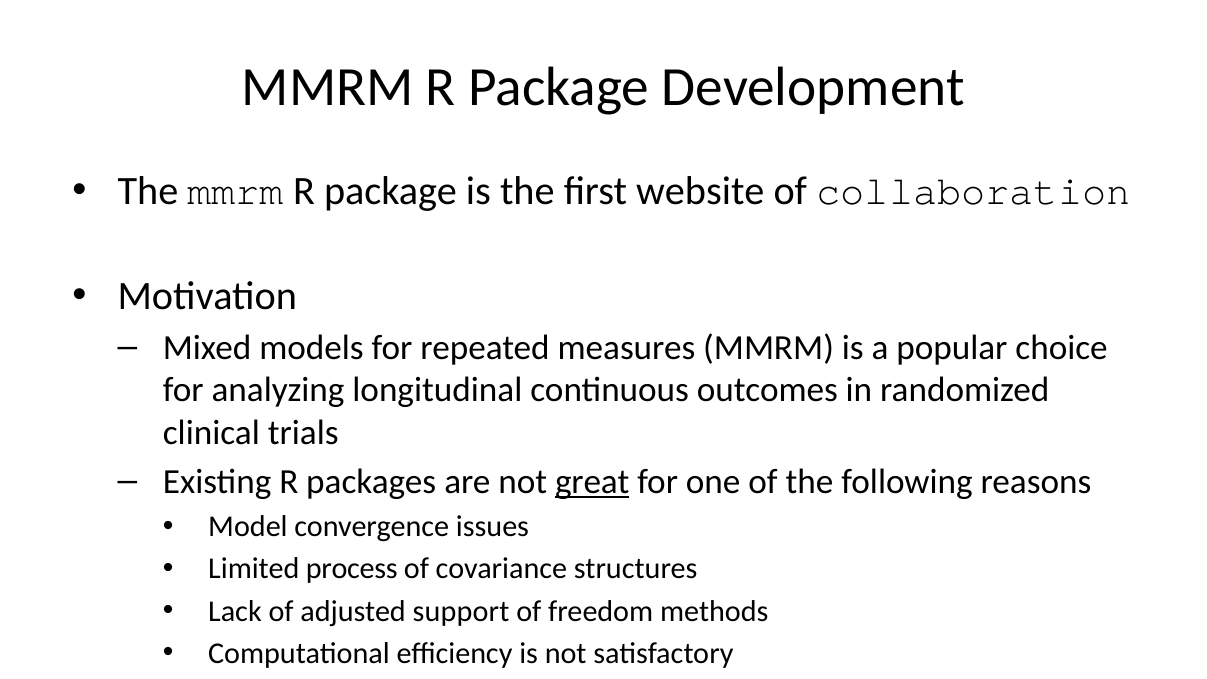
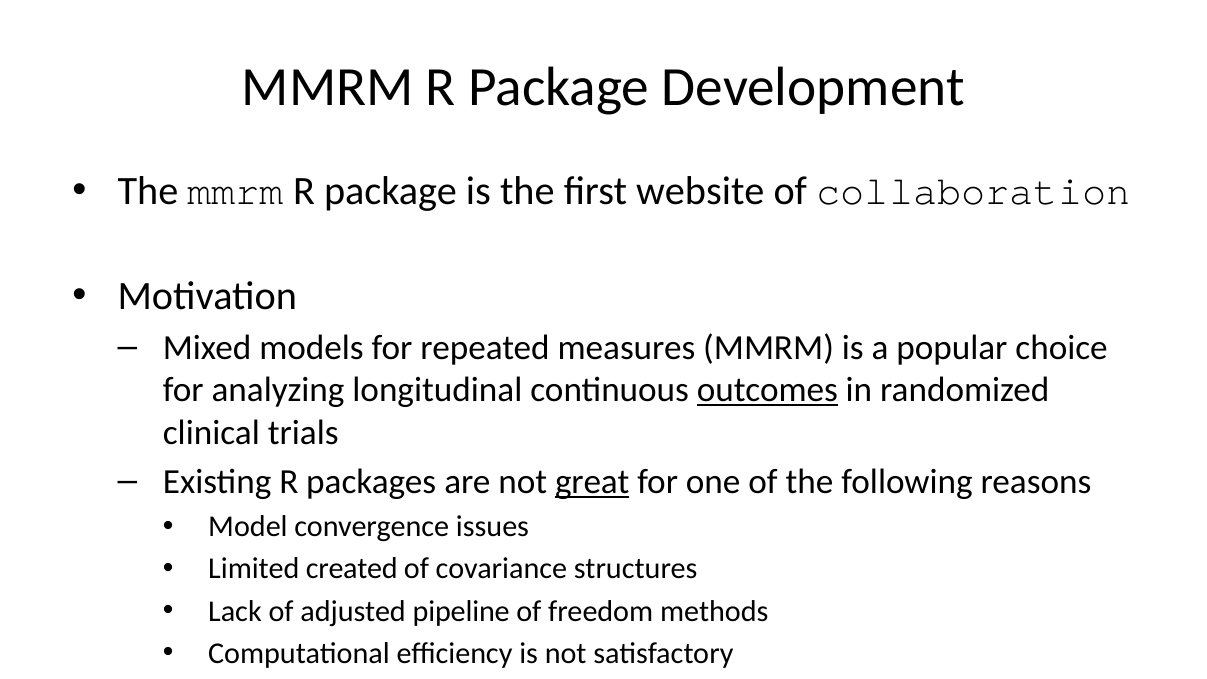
outcomes underline: none -> present (767, 390)
process: process -> created (352, 569)
support: support -> pipeline (461, 611)
